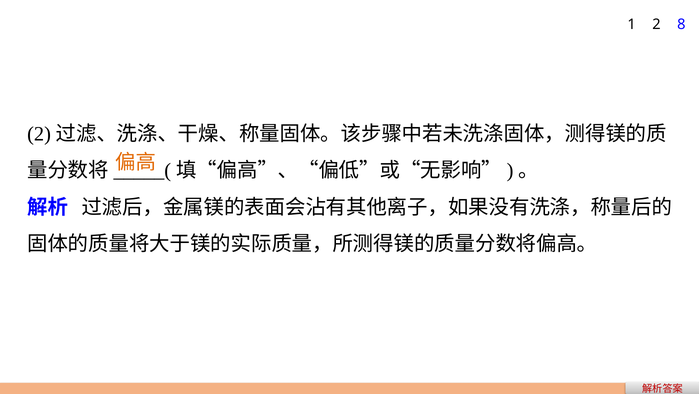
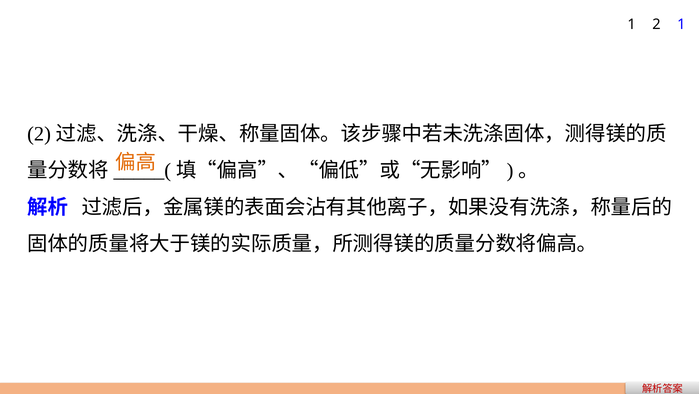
2 8: 8 -> 1 (681, 24)
